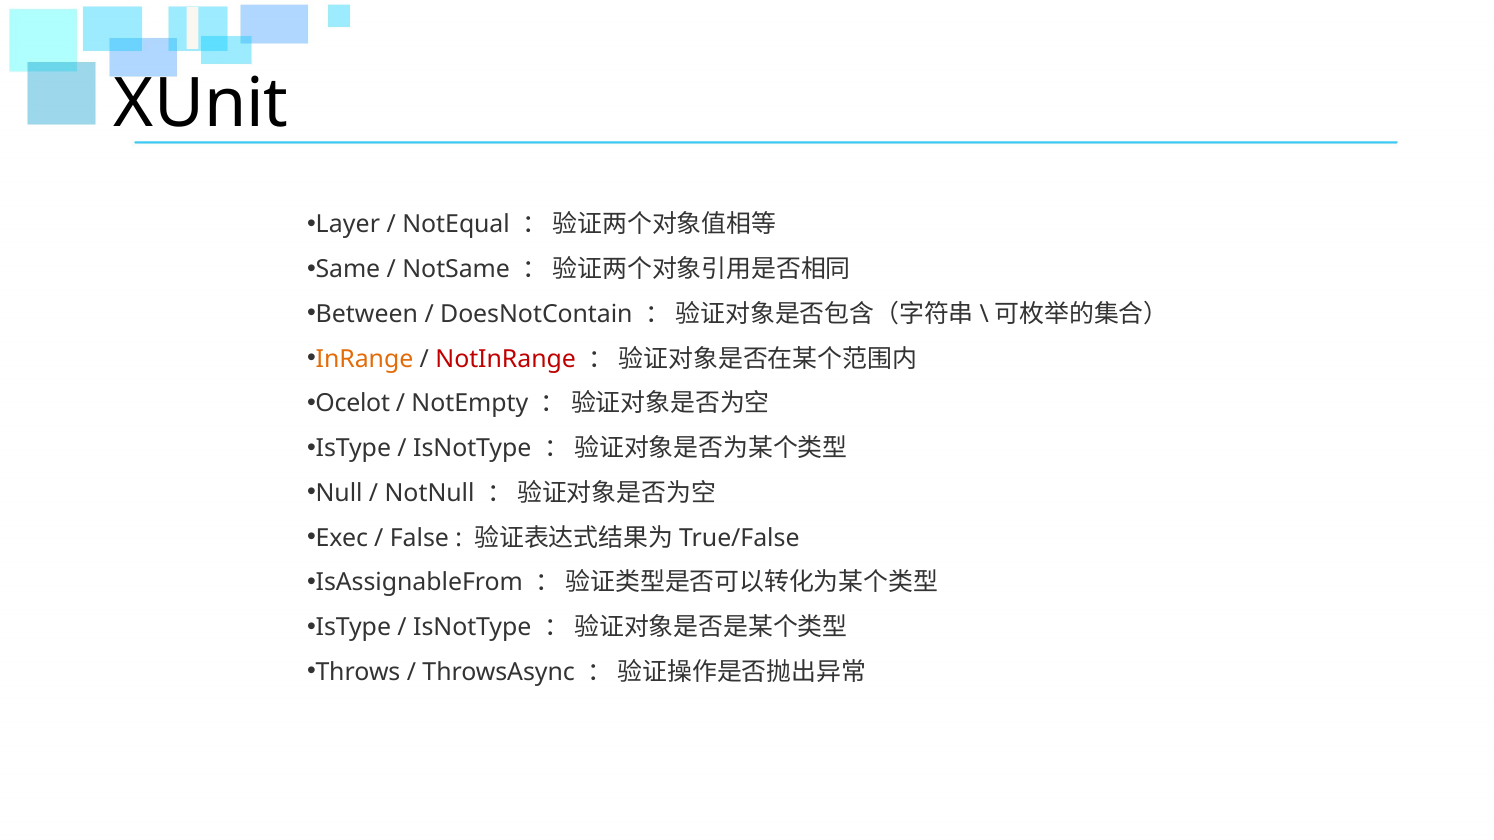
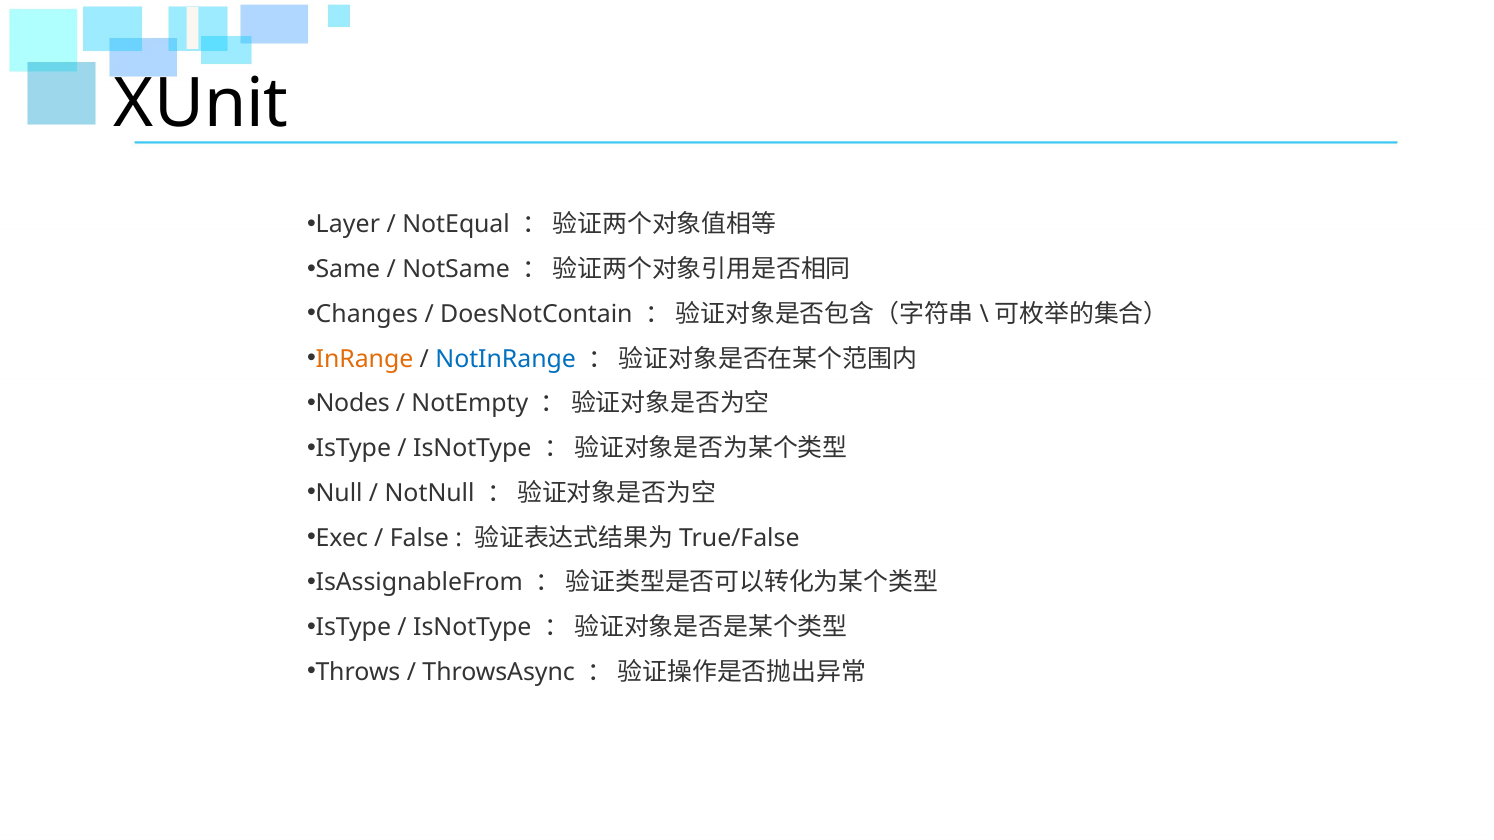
Between: Between -> Changes (367, 314)
NotInRange colour: red -> blue (506, 359)
Ocelot: Ocelot -> Nodes (353, 404)
